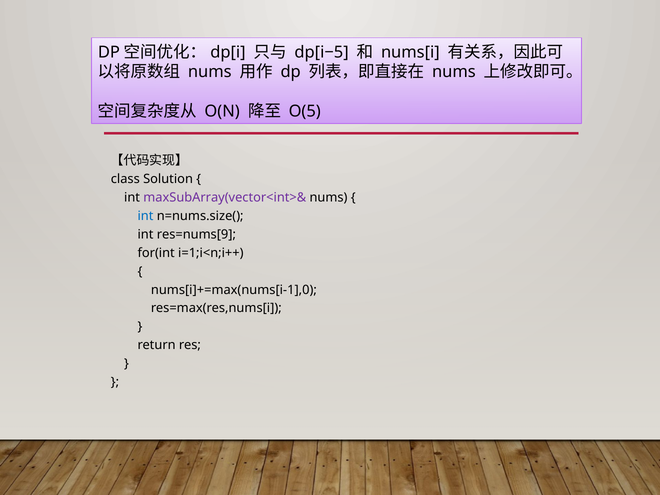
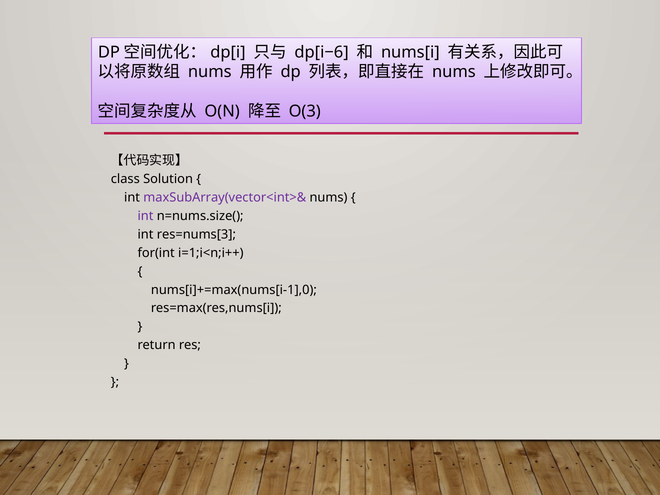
dp[i−5: dp[i−5 -> dp[i−6 (322, 52)
O(5: O(5 -> O(3 (305, 111)
int colour: blue -> purple (145, 216)
res=nums[9: res=nums[9 -> res=nums[3 (196, 234)
